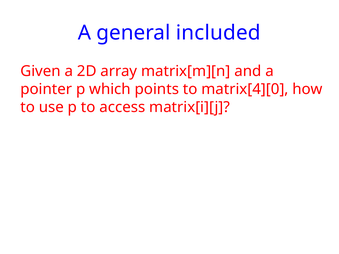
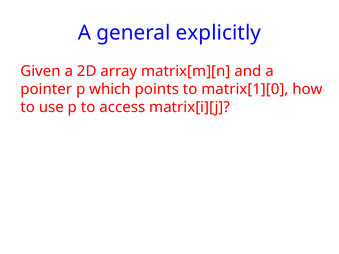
included: included -> explicitly (218, 33)
matrix[4][0: matrix[4][0 -> matrix[1][0 (245, 89)
